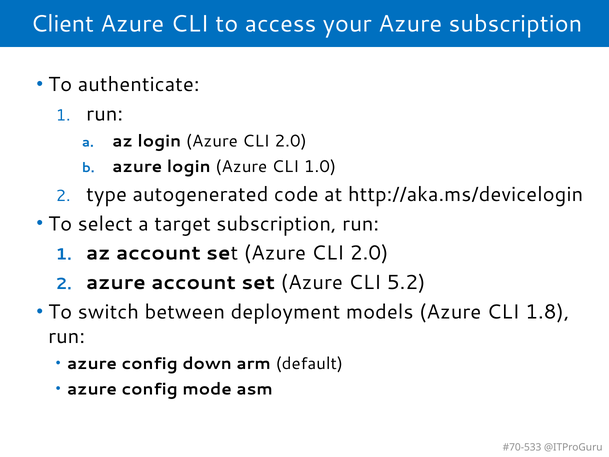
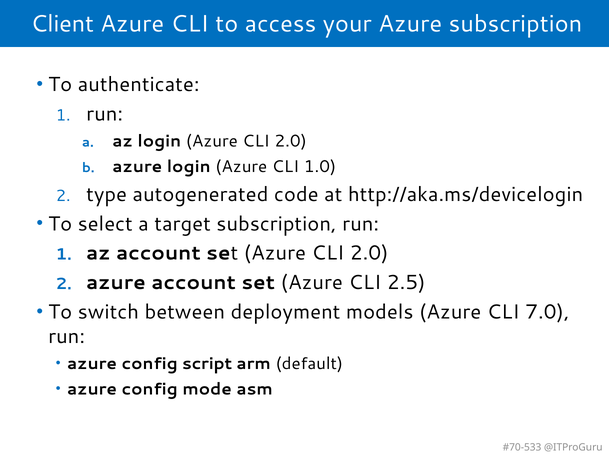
5.2: 5.2 -> 2.5 (406, 283)
1.8: 1.8 -> 7.0 (547, 312)
down: down -> script (207, 364)
